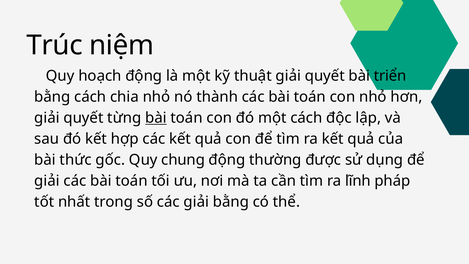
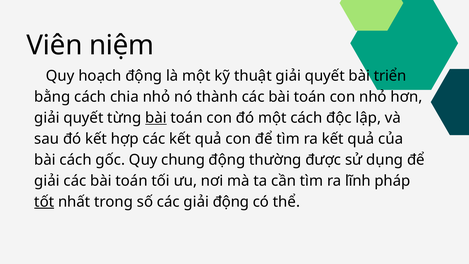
Trúc: Trúc -> Viên (54, 45)
bài thức: thức -> cách (76, 160)
tốt underline: none -> present (44, 202)
giải bằng: bằng -> động (231, 202)
